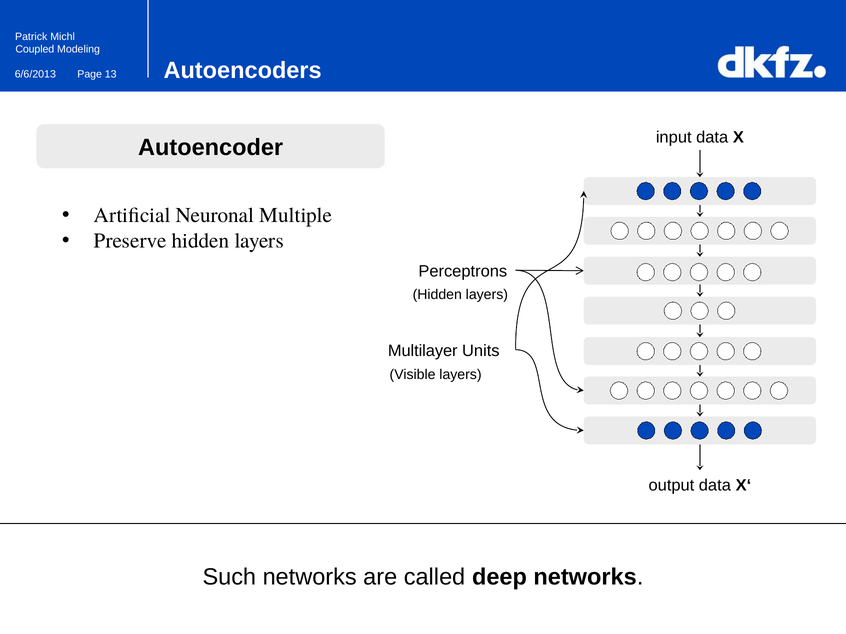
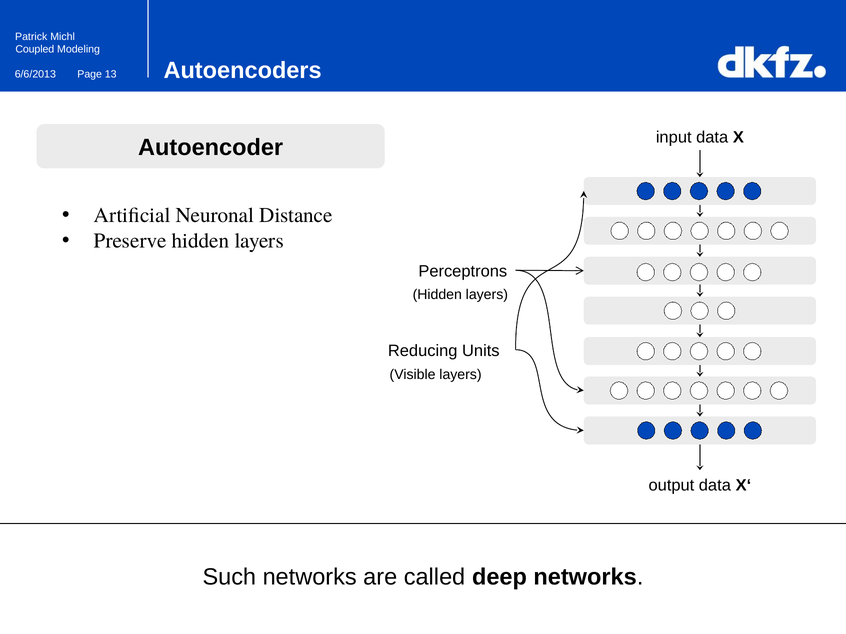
Multiple: Multiple -> Distance (296, 216)
Multilayer: Multilayer -> Reducing (423, 351)
